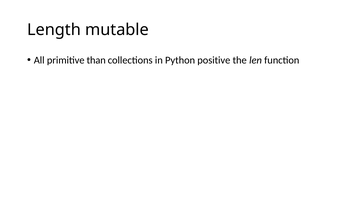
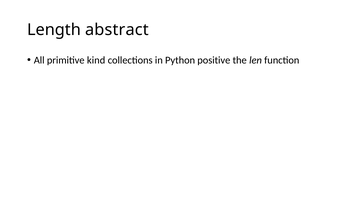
mutable: mutable -> abstract (117, 30)
than: than -> kind (96, 60)
